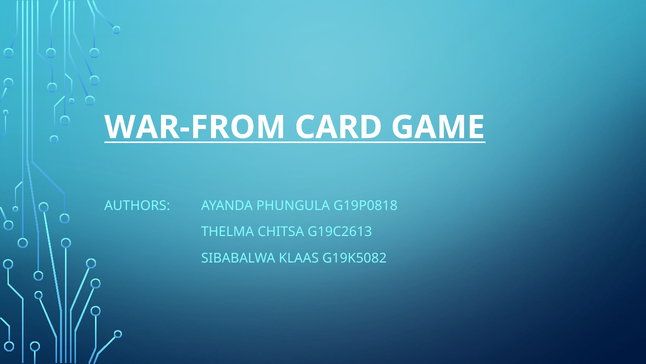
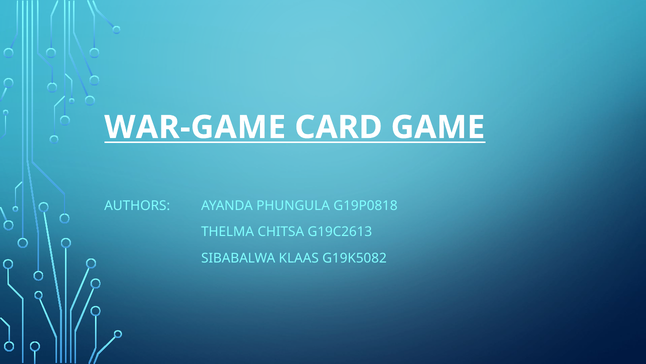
WAR-FROM: WAR-FROM -> WAR-GAME (195, 127)
